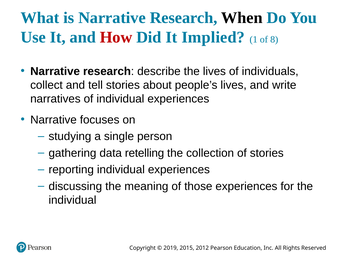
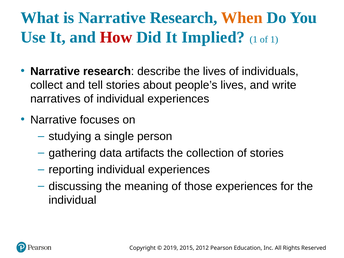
When colour: black -> orange (242, 18)
of 8: 8 -> 1 (274, 40)
retelling: retelling -> artifacts (145, 153)
